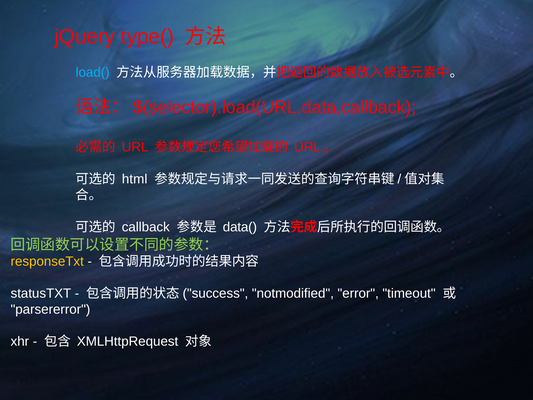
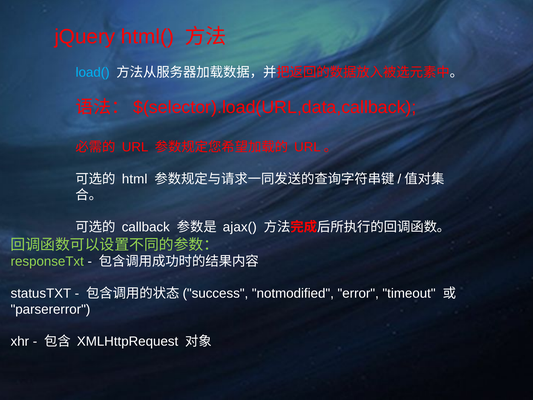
type(: type( -> html( (147, 37)
data(: data( -> ajax( (240, 227)
responseTxt colour: yellow -> light green (47, 261)
